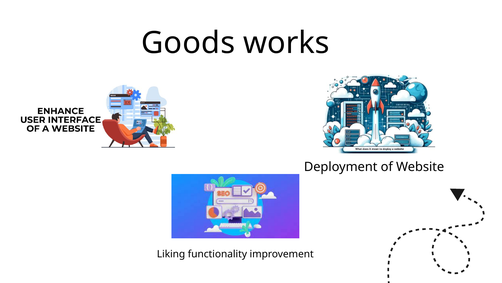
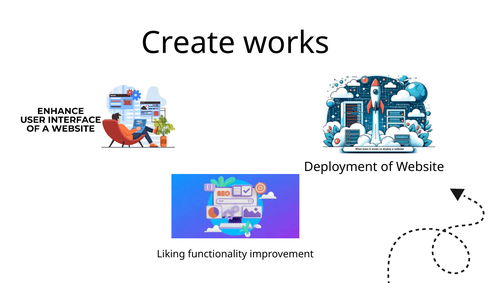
Goods: Goods -> Create (188, 43)
